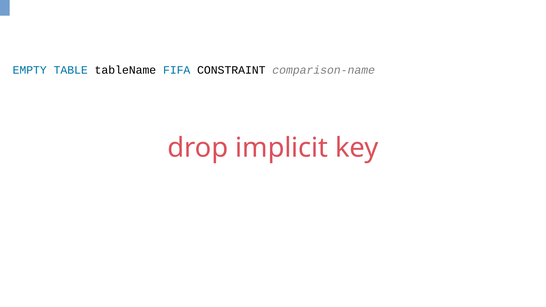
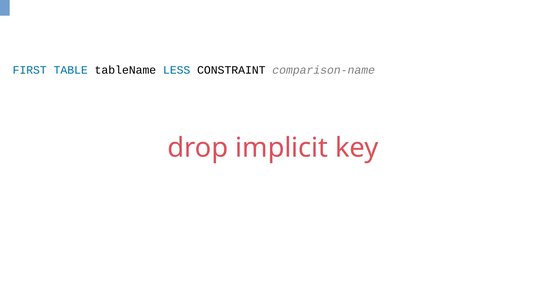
EMPTY: EMPTY -> FIRST (30, 70)
FIFA: FIFA -> LESS (177, 70)
